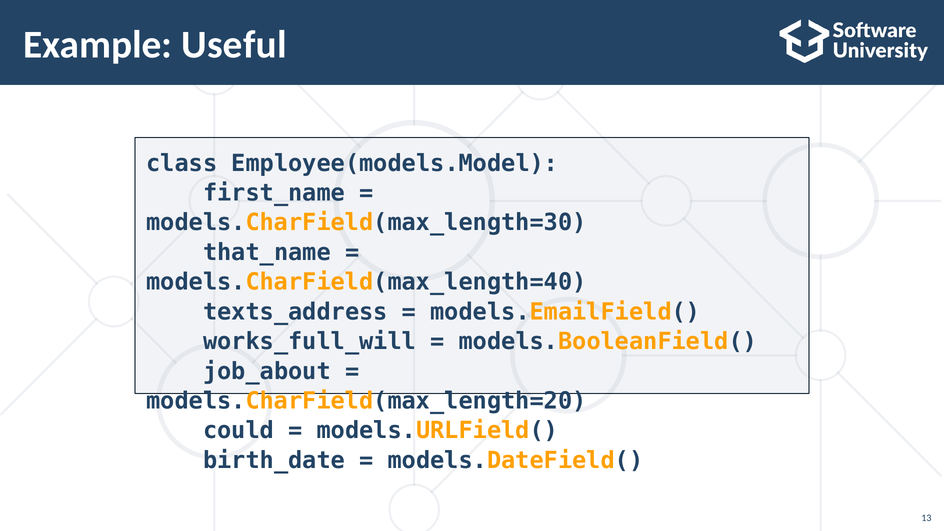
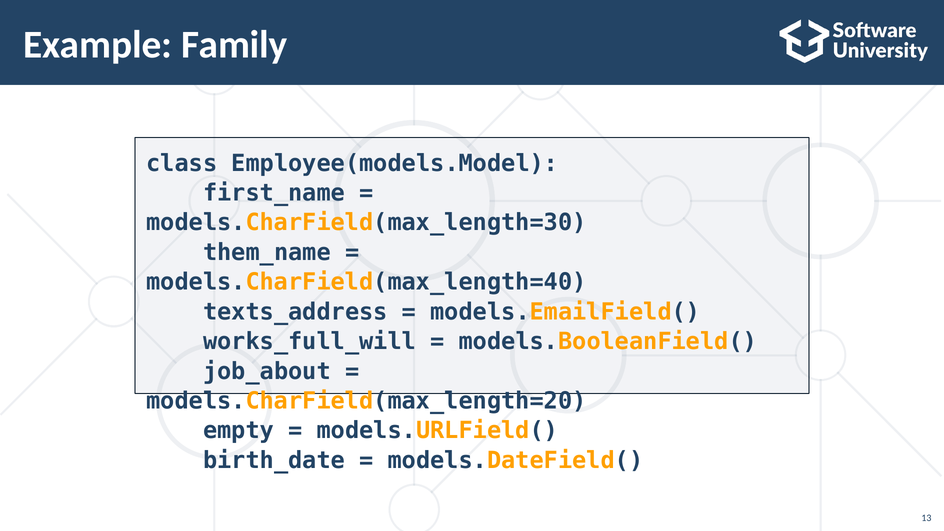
Useful: Useful -> Family (234, 45)
that_name: that_name -> them_name (267, 252)
could: could -> empty (238, 431)
